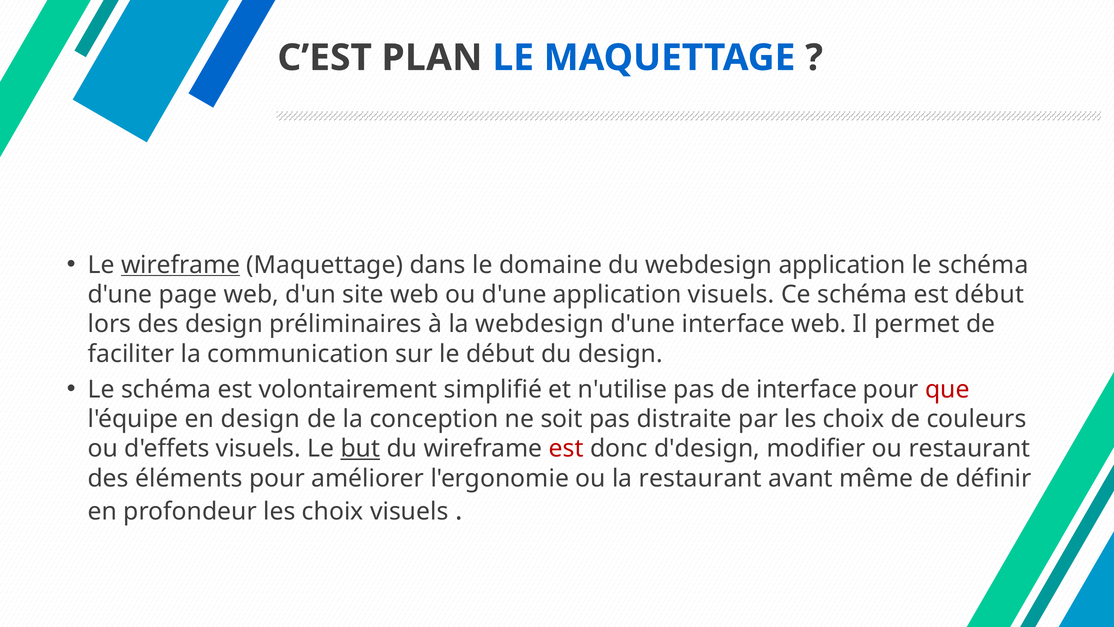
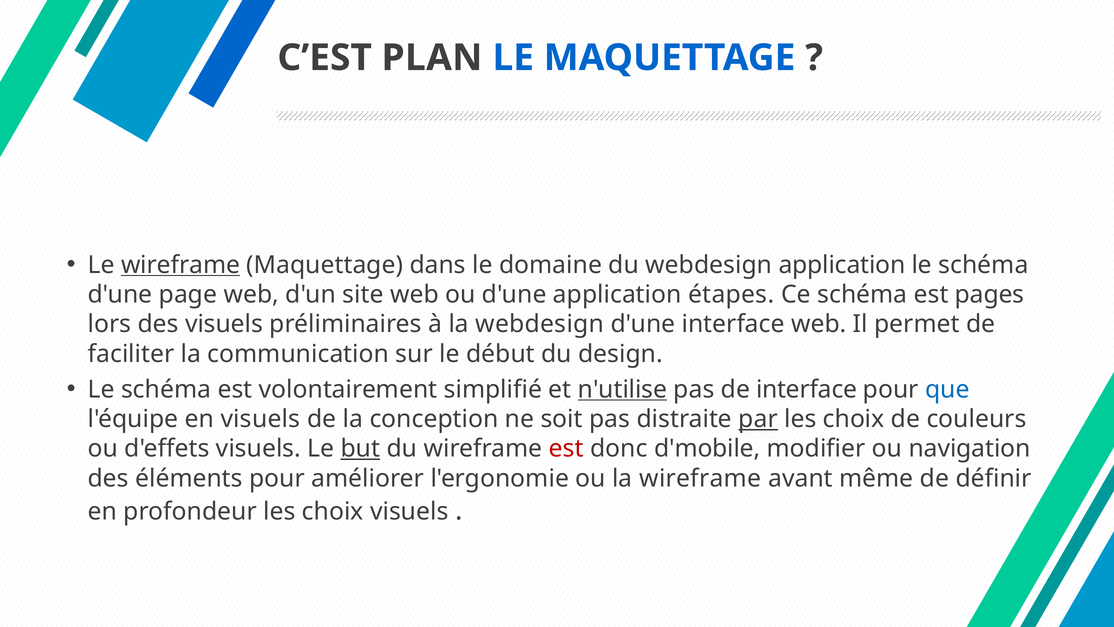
application visuels: visuels -> étapes (731, 294)
est début: début -> pages (990, 294)
des design: design -> visuels (224, 324)
n'utilise underline: none -> present (622, 389)
que colour: red -> blue (947, 389)
en design: design -> visuels (260, 419)
par underline: none -> present (758, 419)
d'design: d'design -> d'mobile (707, 449)
ou restaurant: restaurant -> navigation (970, 449)
la restaurant: restaurant -> wireframe (700, 478)
